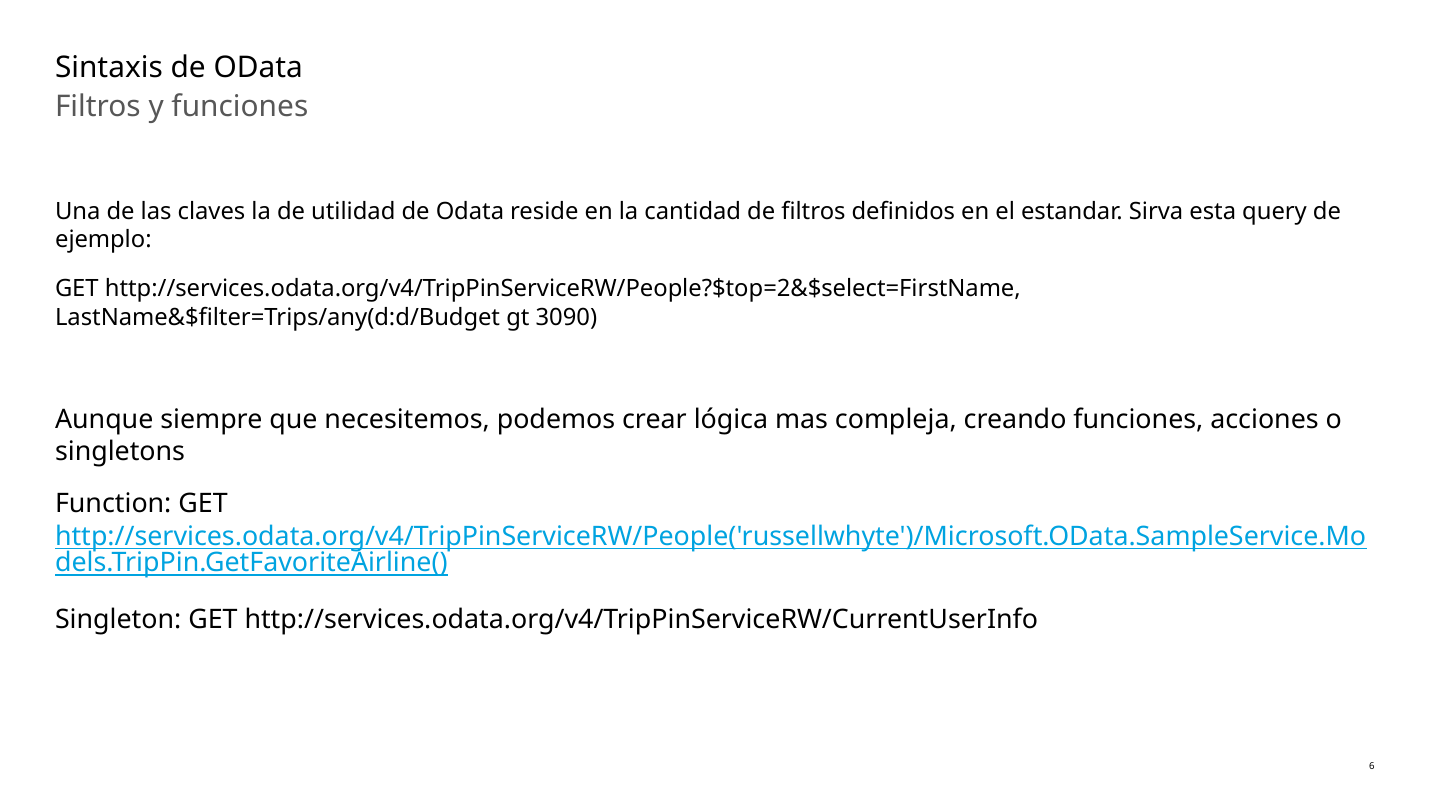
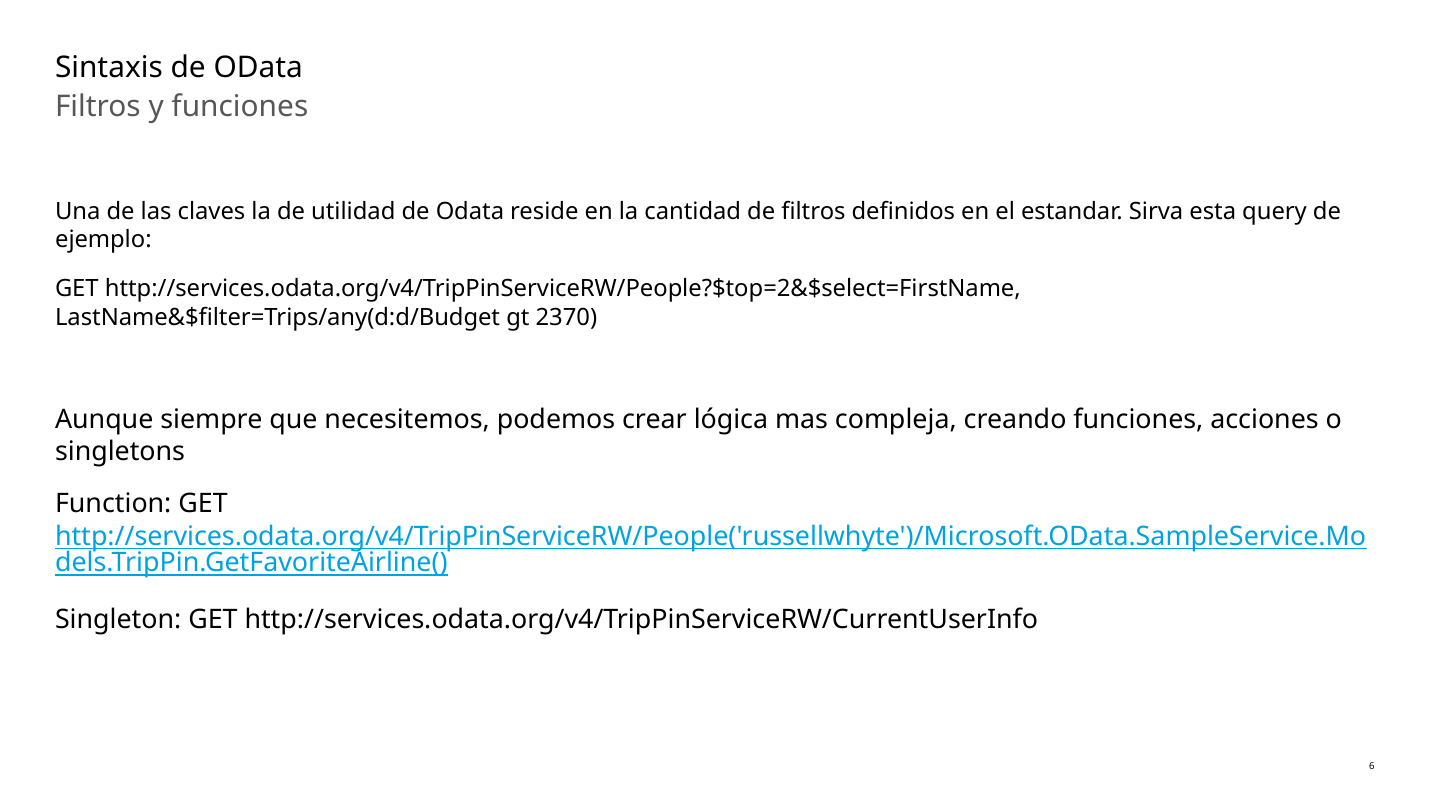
3090: 3090 -> 2370 (566, 317)
